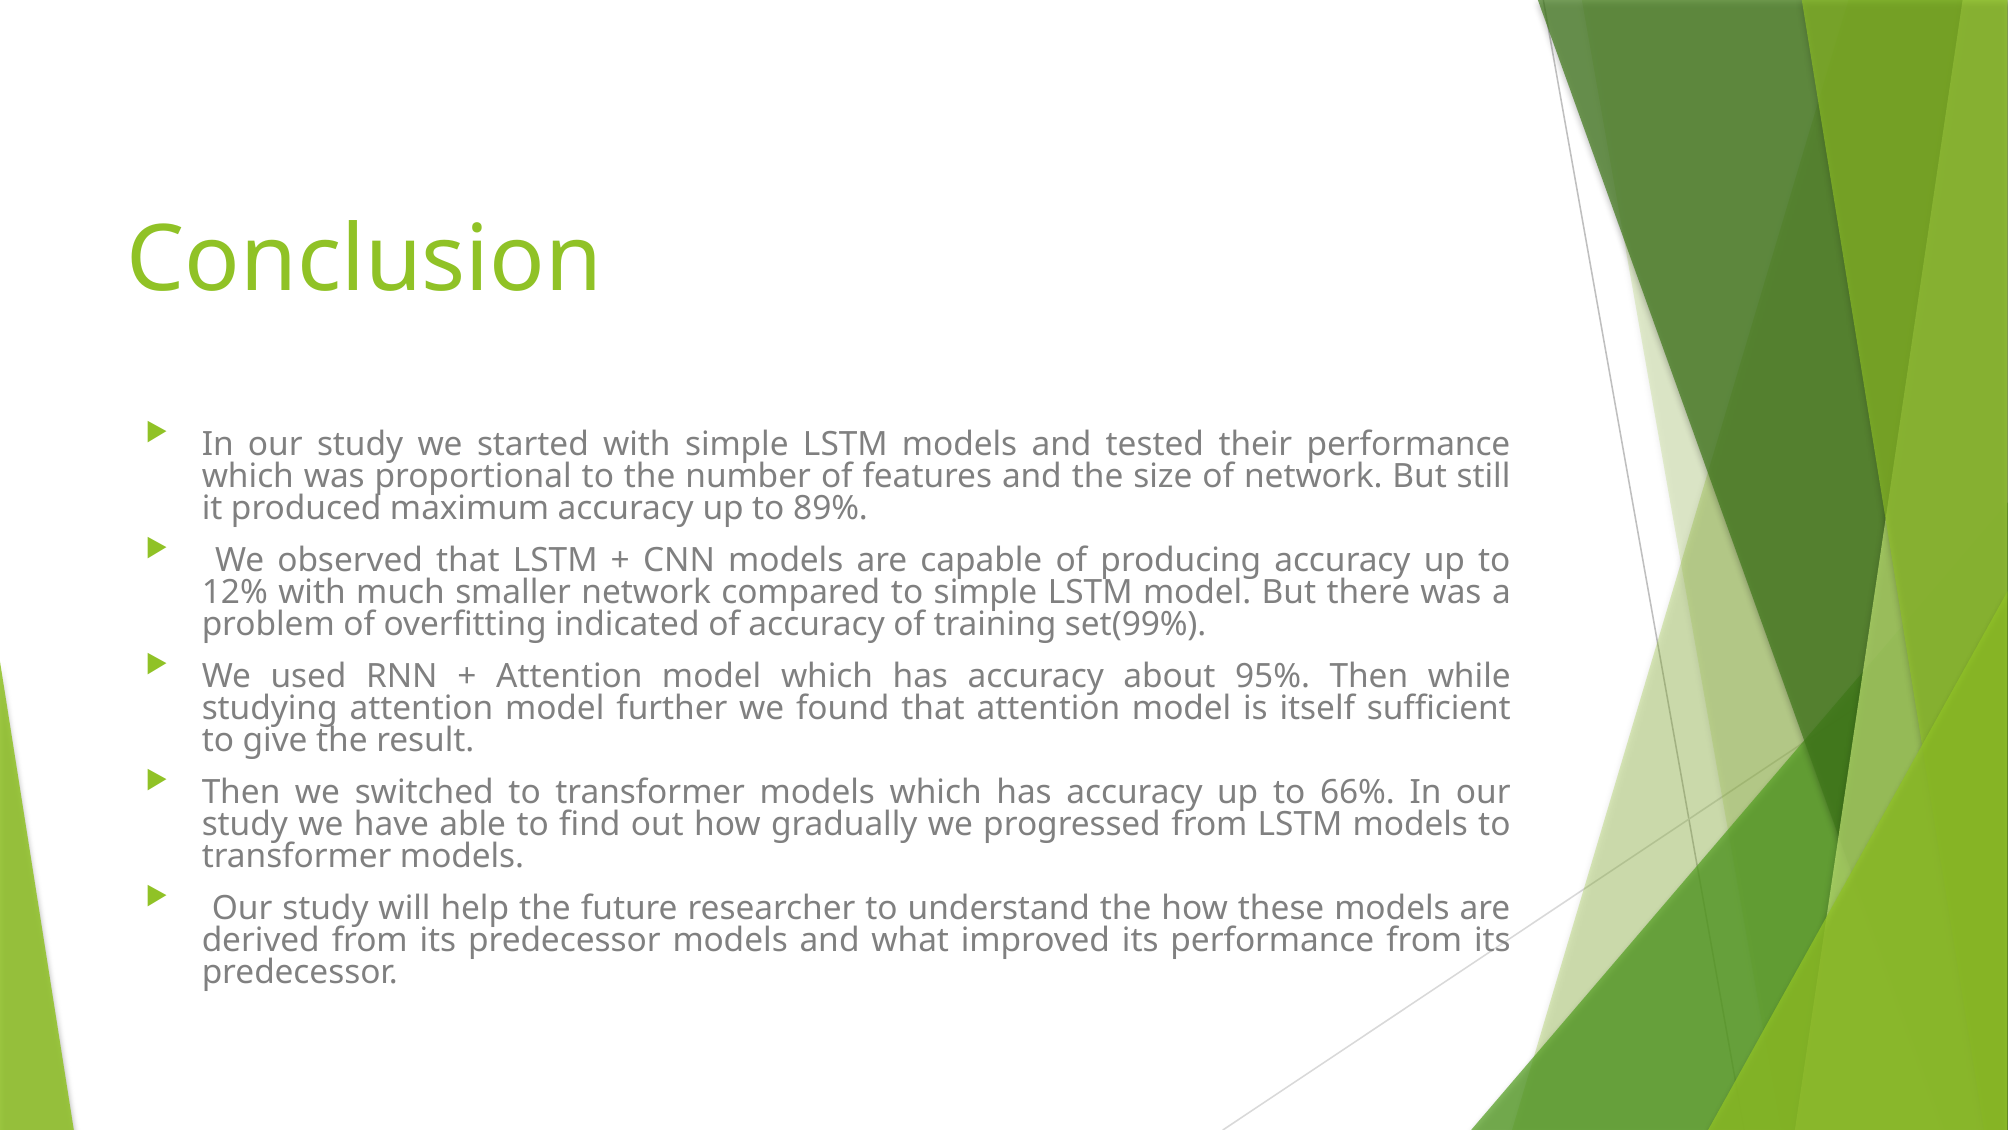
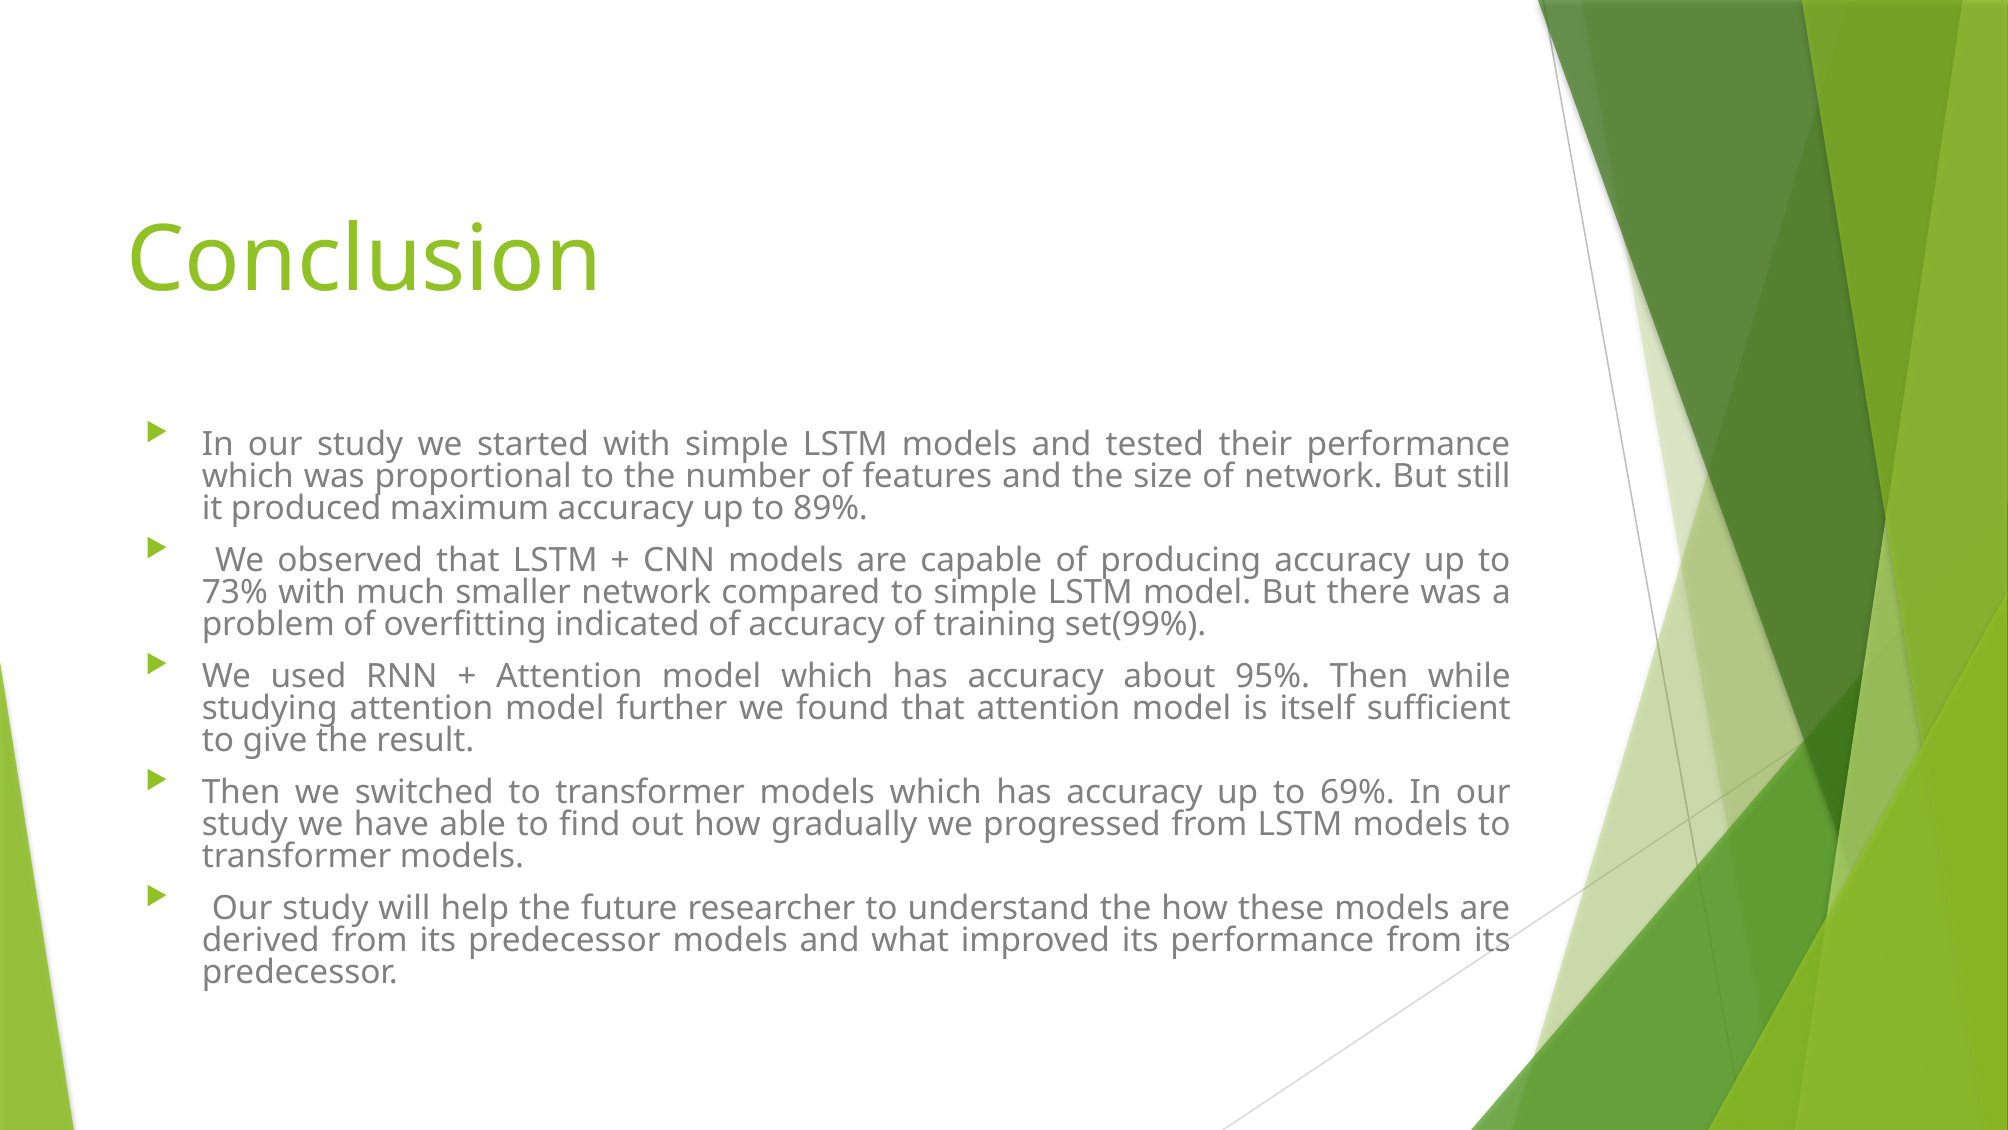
12%: 12% -> 73% (235, 592)
66%: 66% -> 69% (1357, 792)
